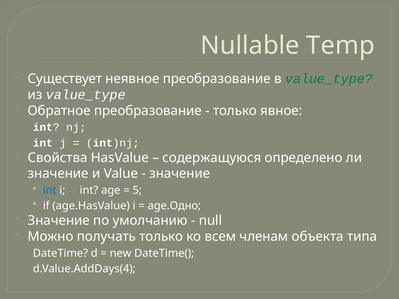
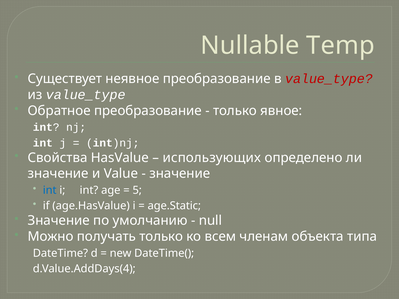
value_type colour: green -> red (329, 79)
содержащуюся: содержащуюся -> использующих (212, 158)
age.Одно: age.Одно -> age.Static (174, 206)
